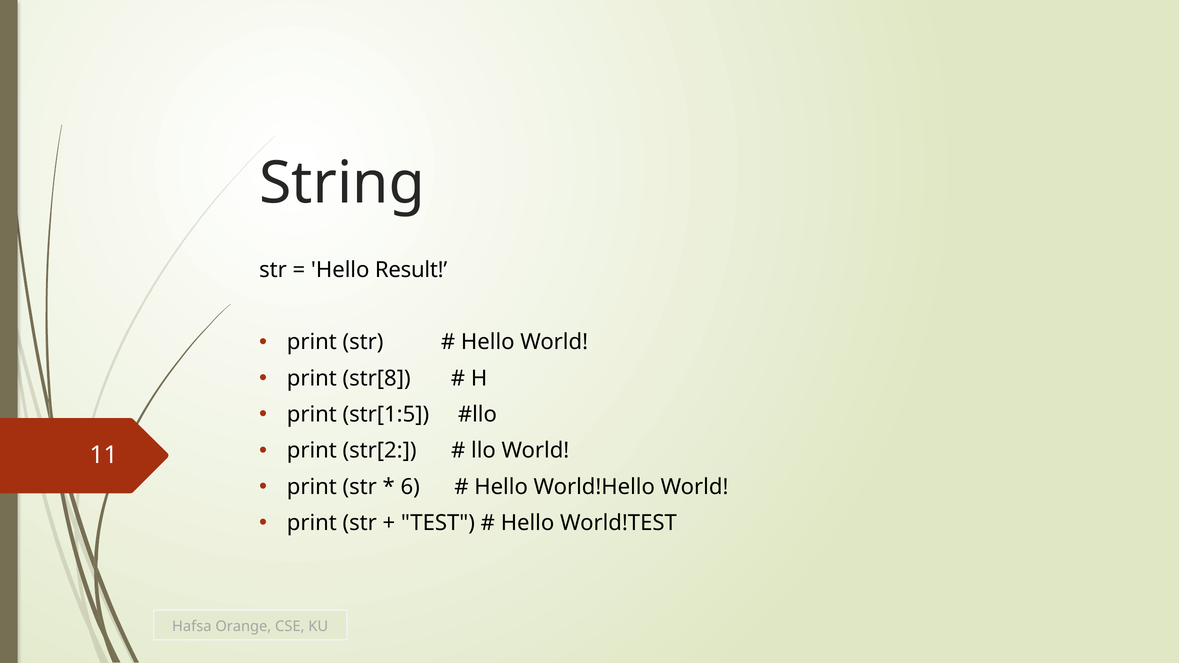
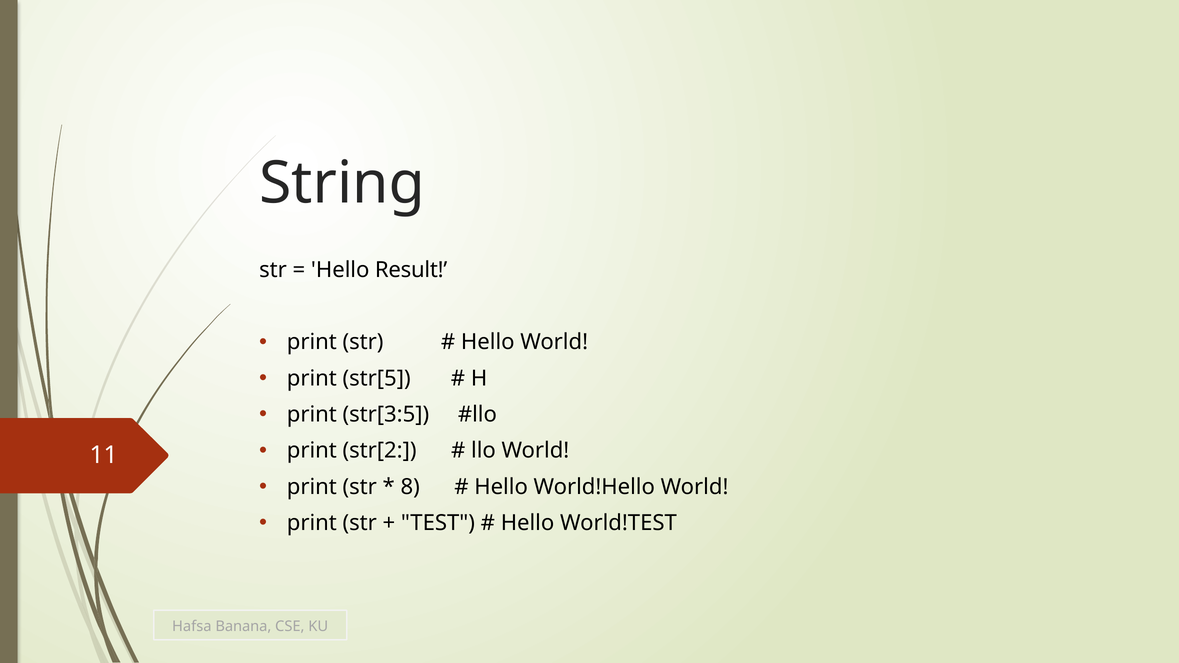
str[8: str[8 -> str[5 (377, 378)
str[1:5: str[1:5 -> str[3:5 (386, 415)
6: 6 -> 8 (410, 487)
Orange: Orange -> Banana (243, 626)
